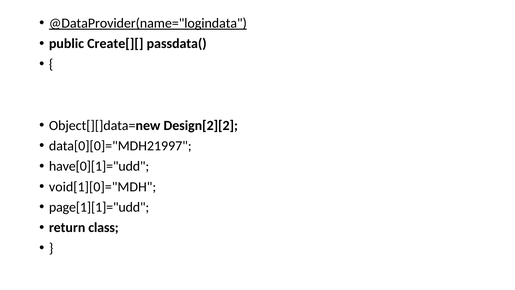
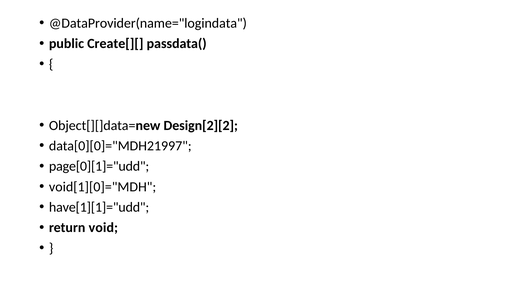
@DataProvider(name="logindata underline: present -> none (148, 23)
have[0][1]="udd: have[0][1]="udd -> page[0][1]="udd (99, 166)
page[1][1]="udd: page[1][1]="udd -> have[1][1]="udd (99, 207)
class: class -> void (103, 227)
